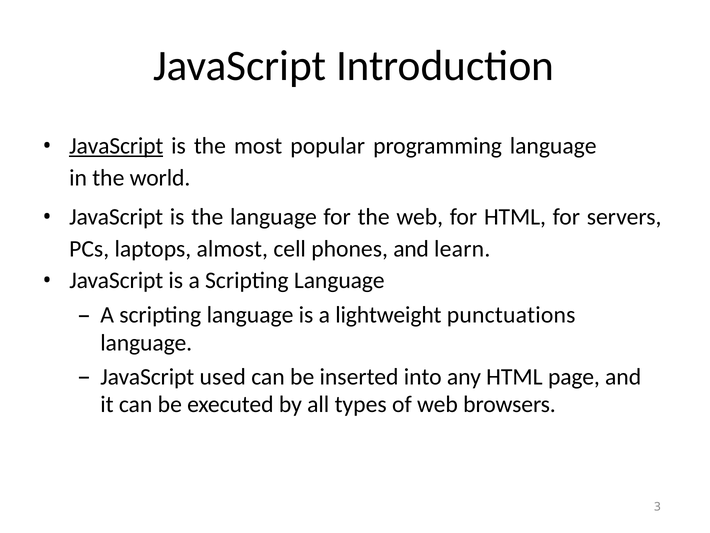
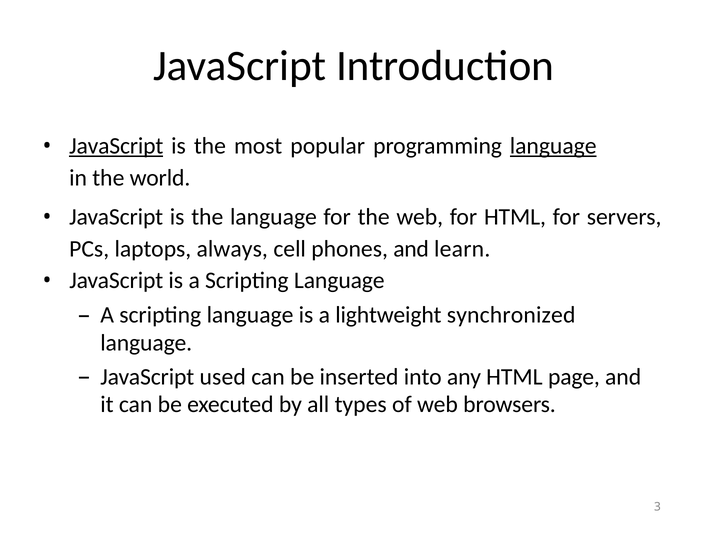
language underline: none -> present (553, 146)
almost: almost -> always (232, 249)
punctuations: punctuations -> synchronized (511, 315)
